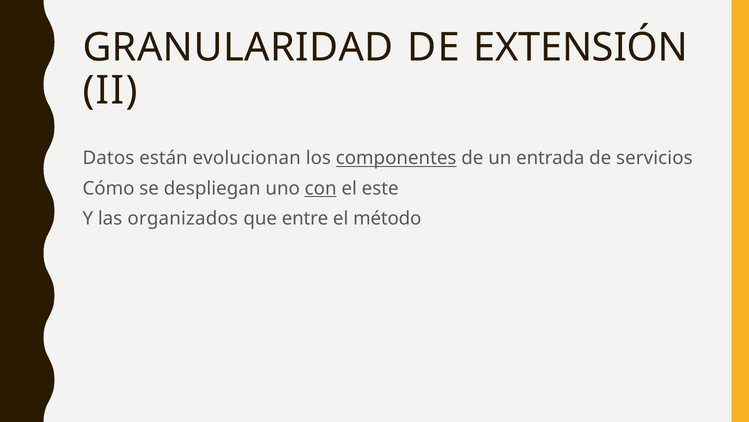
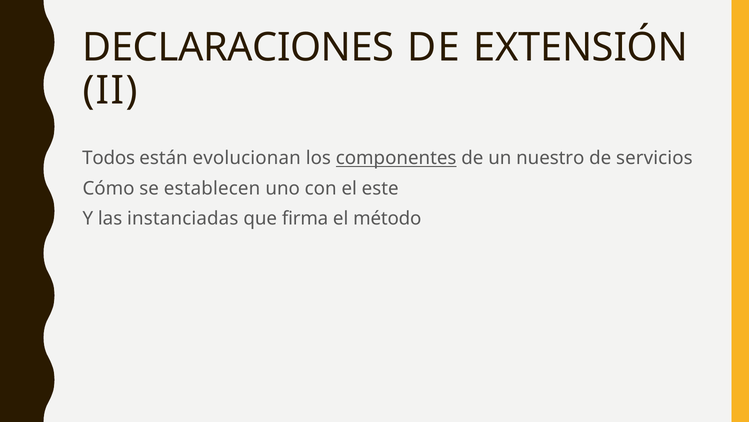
GRANULARIDAD: GRANULARIDAD -> DECLARACIONES (238, 48)
Datos: Datos -> Todos (109, 158)
entrada: entrada -> nuestro (550, 158)
despliegan: despliegan -> establecen (212, 188)
con underline: present -> none (321, 188)
organizados: organizados -> instanciadas (183, 218)
entre: entre -> firma (305, 218)
